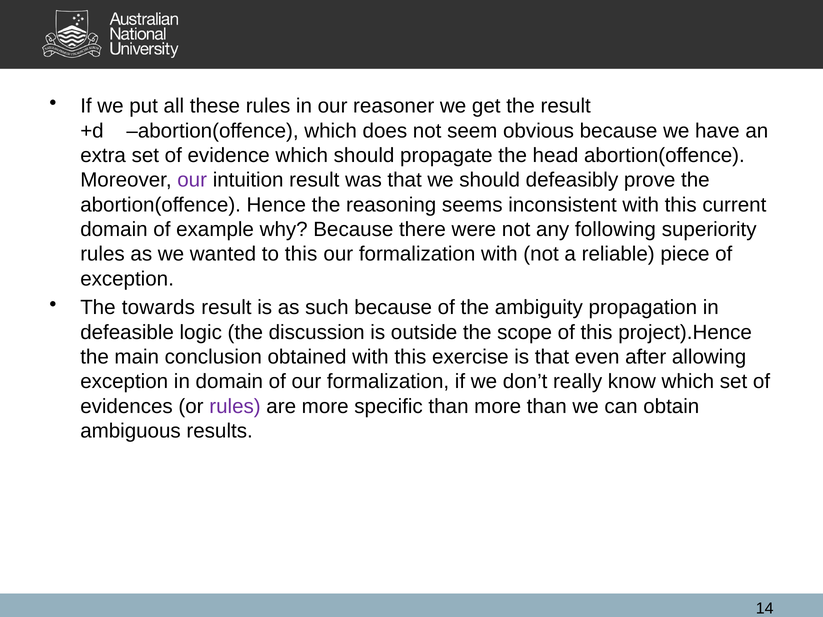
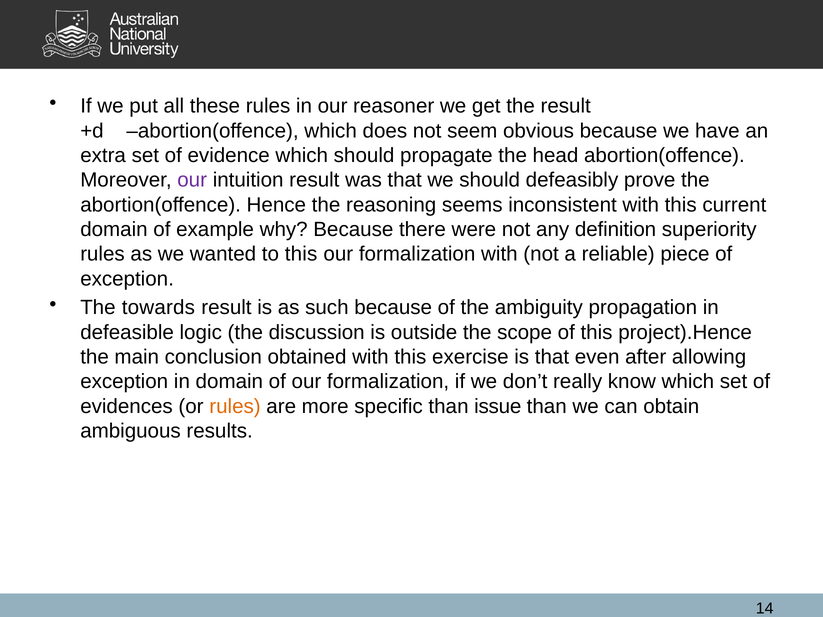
following: following -> definition (616, 230)
rules colour: purple -> orange (235, 407)
than more: more -> issue (498, 407)
